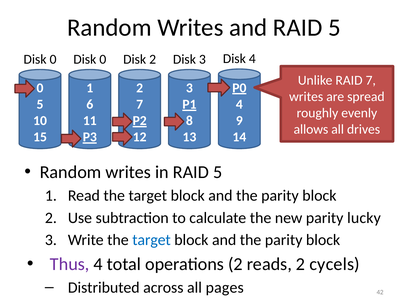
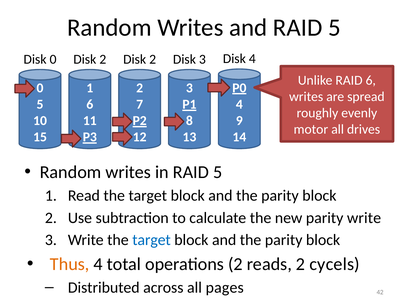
0: 0 -> 2 (103, 59)
RAID 7: 7 -> 6 (371, 80)
allows: allows -> motor (311, 129)
parity lucky: lucky -> write (364, 218)
Thus colour: purple -> orange (70, 264)
